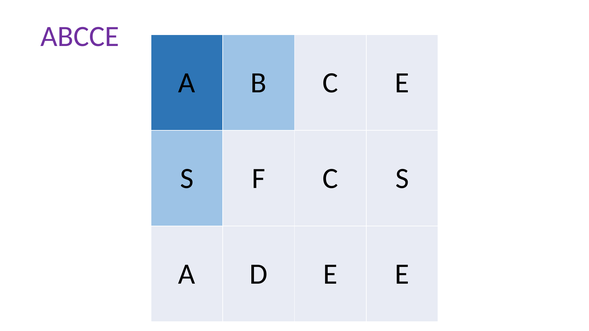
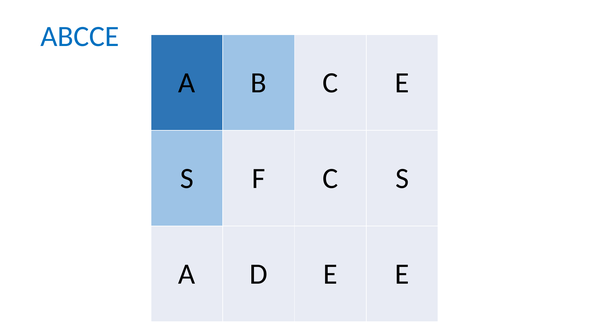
ABCCE colour: purple -> blue (80, 37)
